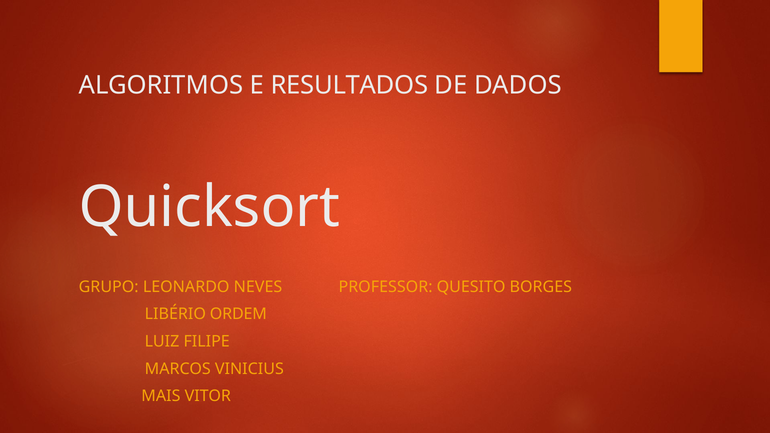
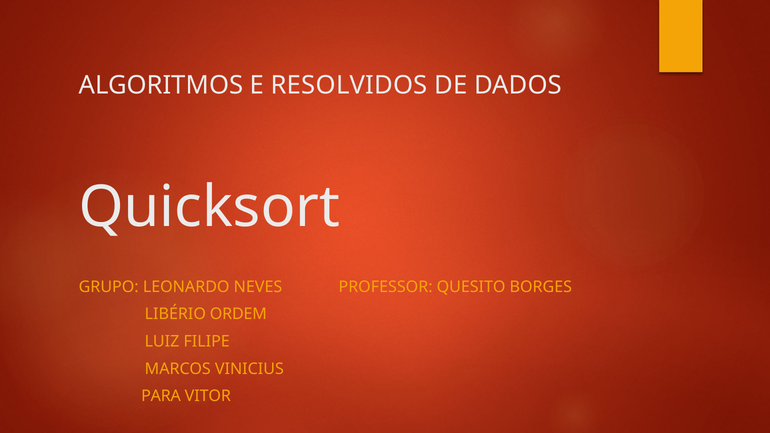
RESULTADOS: RESULTADOS -> RESOLVIDOS (349, 85)
MAIS: MAIS -> PARA (161, 396)
